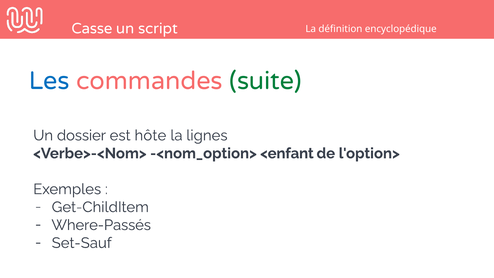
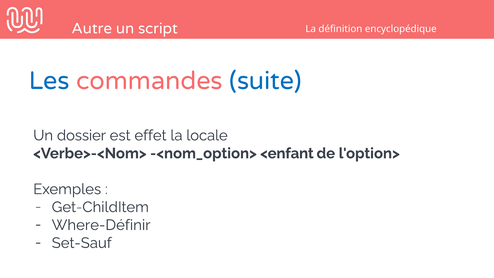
Casse: Casse -> Autre (92, 29)
suite colour: green -> blue (265, 81)
hôte: hôte -> effet (150, 135)
lignes: lignes -> locale (207, 135)
Where-Passés: Where-Passés -> Where-Définir (101, 225)
